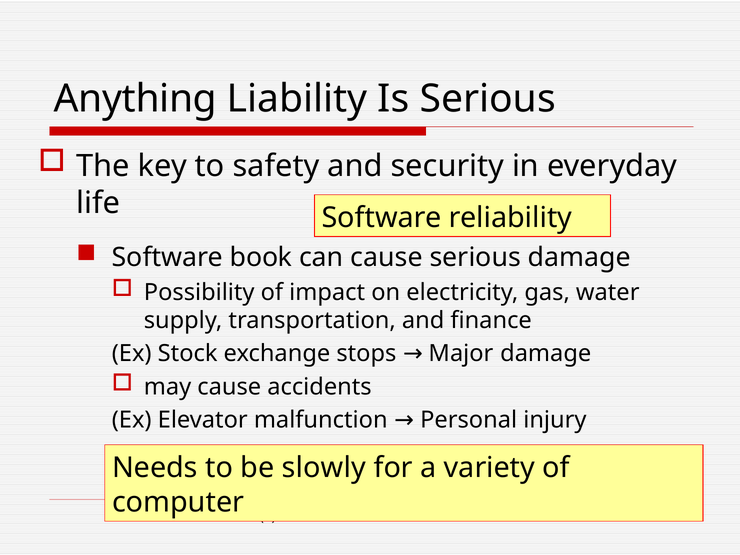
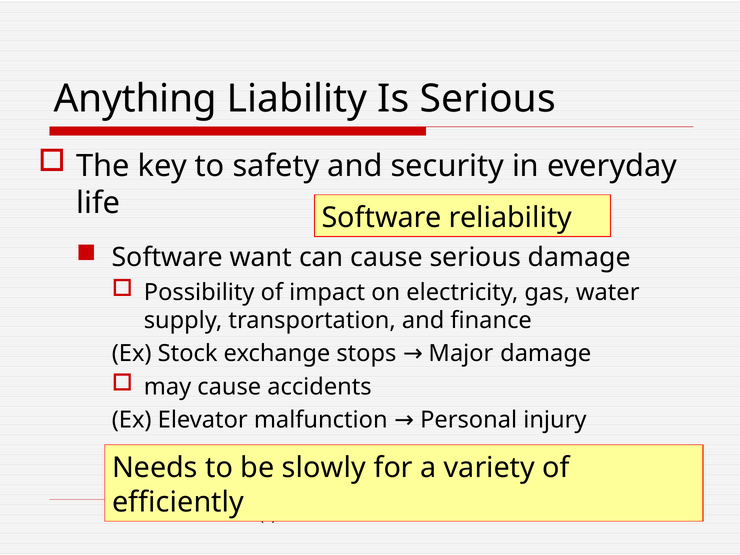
book: book -> want (261, 258)
computer: computer -> efficiently (178, 502)
